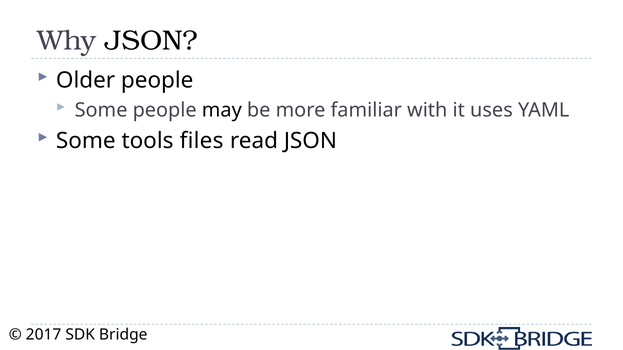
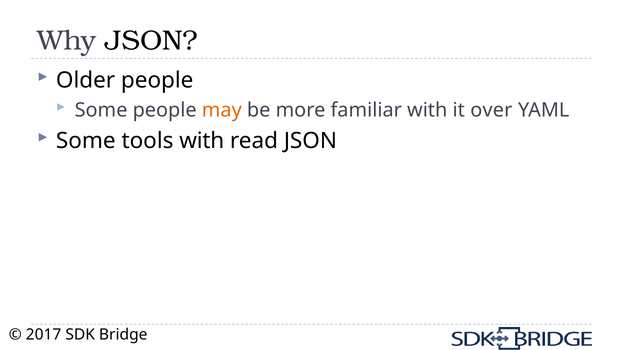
may colour: black -> orange (222, 110)
uses: uses -> over (491, 110)
tools files: files -> with (202, 141)
